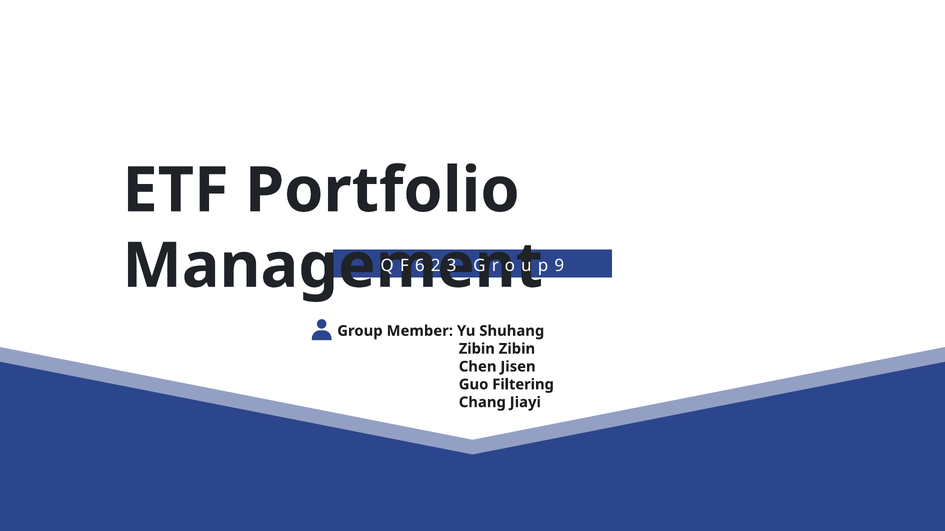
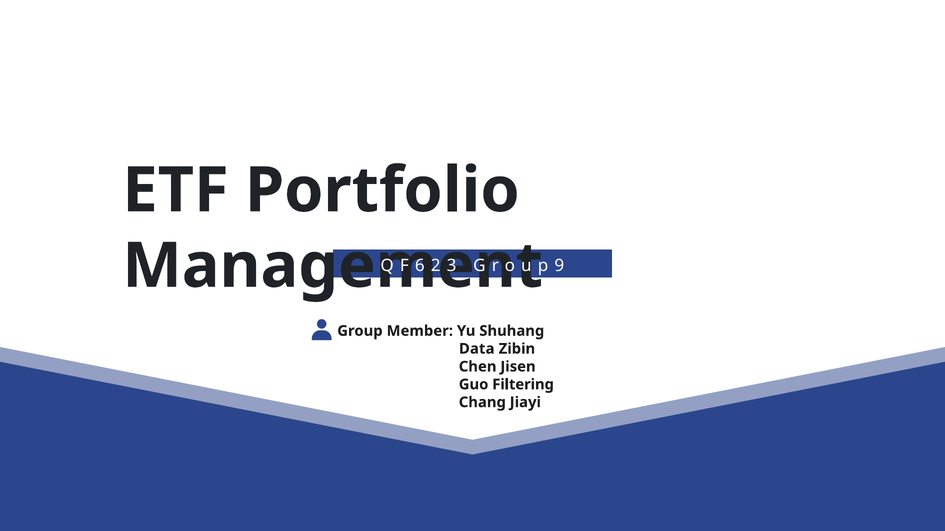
Zibin: Zibin -> Data (477, 349)
